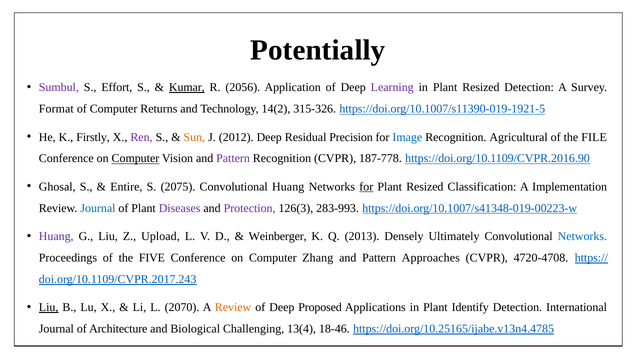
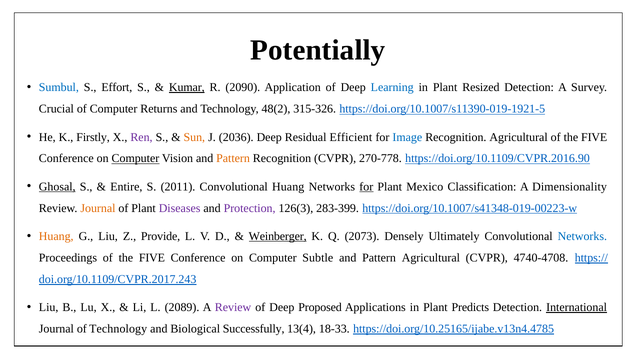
Sumbul colour: purple -> blue (59, 87)
2056: 2056 -> 2090 (243, 87)
Learning colour: purple -> blue (392, 87)
Format: Format -> Crucial (56, 109)
14(2: 14(2 -> 48(2 (276, 109)
2012: 2012 -> 2036 (236, 137)
Precision: Precision -> Efficient (351, 137)
FILE: FILE -> FIVE (594, 137)
Pattern colour: purple -> orange (233, 158)
187-778: 187-778 -> 270-778 (380, 158)
Ghosal underline: none -> present (57, 187)
2075: 2075 -> 2011 (178, 187)
Resized: Resized -> Mexico (425, 187)
Implementation: Implementation -> Dimensionality (570, 187)
Journal colour: blue -> orange (98, 208)
283-993: 283-993 -> 283-399 (338, 208)
Huang colour: purple -> orange (56, 236)
Upload: Upload -> Provide (161, 236)
Weinberger underline: none -> present (278, 236)
2013: 2013 -> 2073 (362, 236)
Zhang: Zhang -> Subtle (318, 258)
Pattern Approaches: Approaches -> Agricultural (431, 258)
4720-4708: 4720-4708 -> 4740-4708 (541, 258)
Liu underline: present -> none (49, 307)
2070: 2070 -> 2089 (182, 307)
Review colour: orange -> purple (233, 307)
Identify: Identify -> Predicts (470, 307)
International underline: none -> present (577, 307)
of Architecture: Architecture -> Technology (118, 329)
Challenging: Challenging -> Successfully (254, 329)
18-46: 18-46 -> 18-33 (334, 329)
